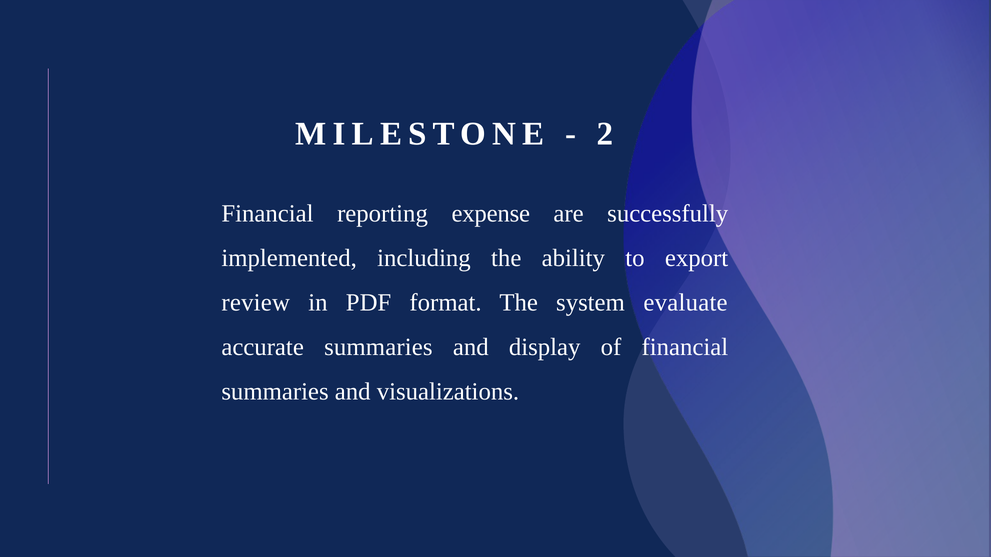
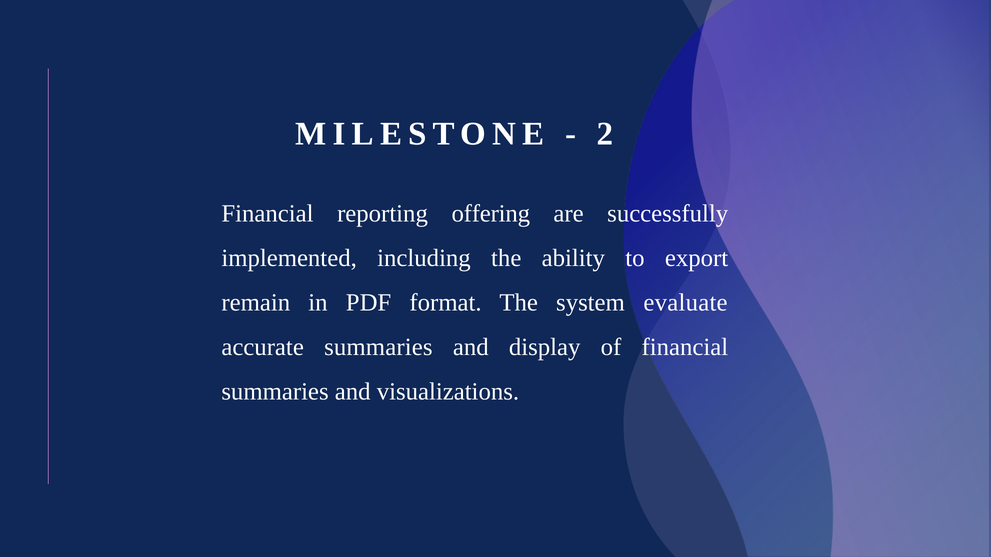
expense: expense -> offering (491, 214)
review: review -> remain (256, 303)
